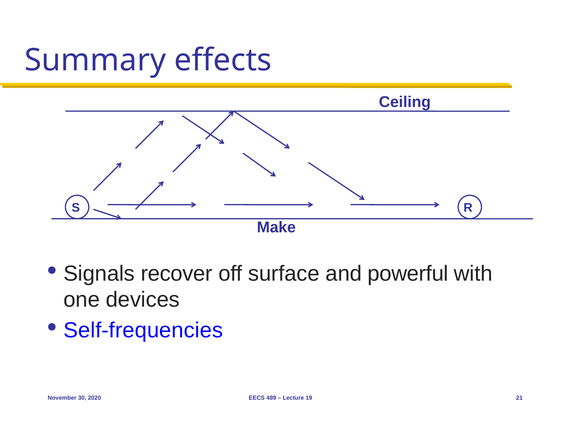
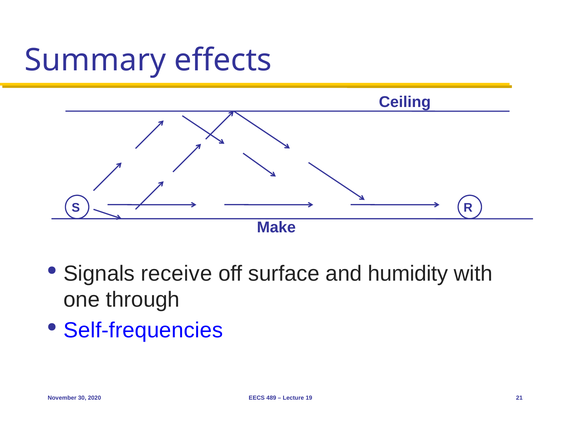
recover: recover -> receive (177, 273)
powerful: powerful -> humidity (408, 273)
devices: devices -> through (143, 299)
